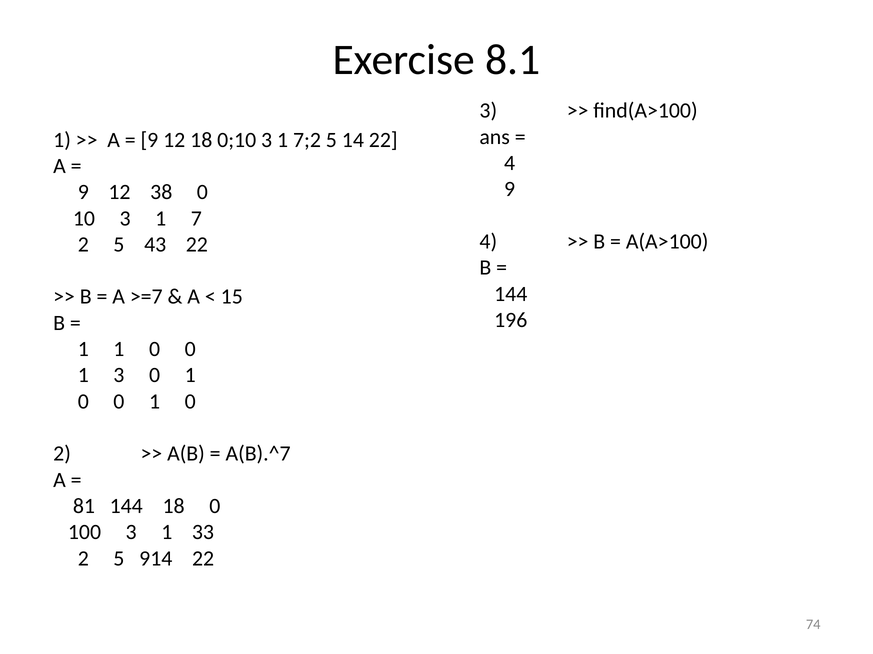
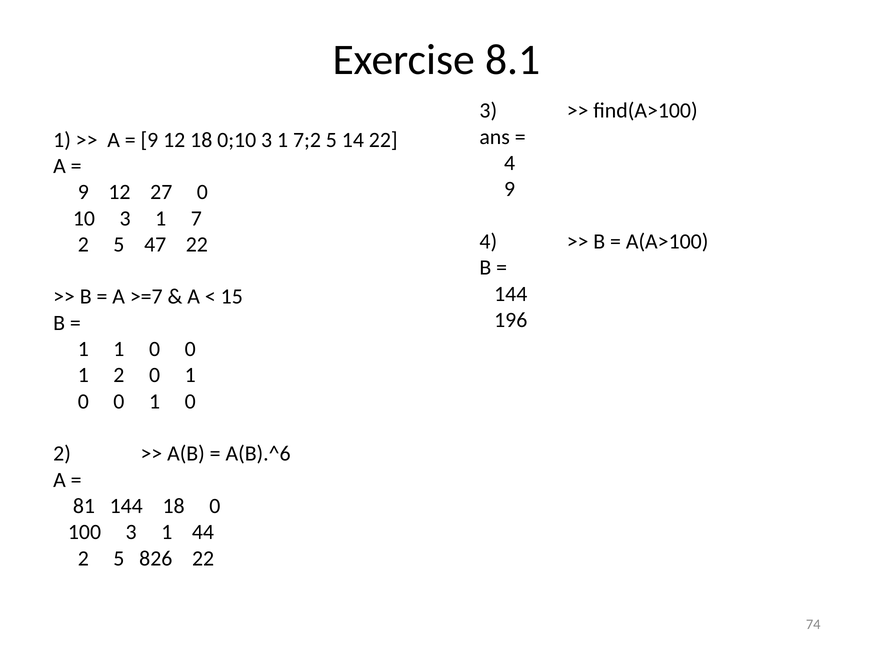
38: 38 -> 27 (161, 192)
43: 43 -> 47 (155, 245)
1 3: 3 -> 2 (119, 376)
A(B).^7: A(B).^7 -> A(B).^6 (258, 454)
33: 33 -> 44 (203, 533)
914: 914 -> 826 (156, 559)
